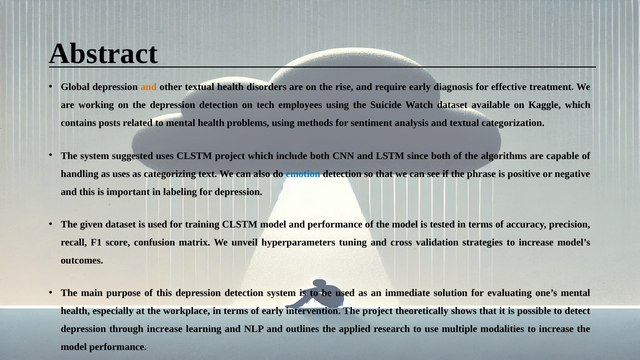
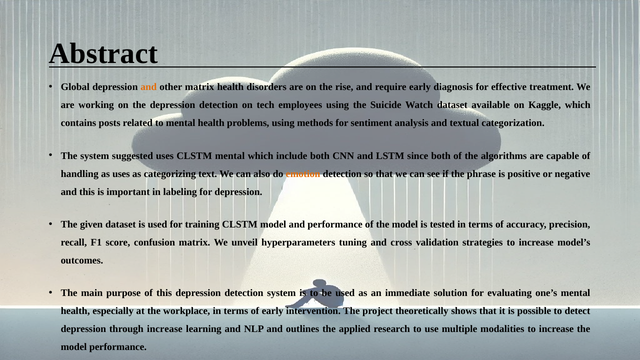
other textual: textual -> matrix (200, 87)
CLSTM project: project -> mental (230, 156)
emotion colour: blue -> orange (303, 174)
